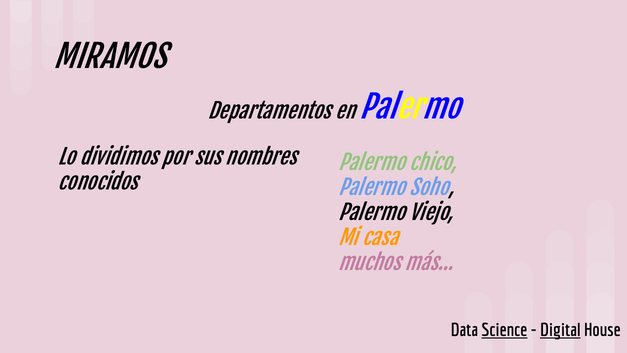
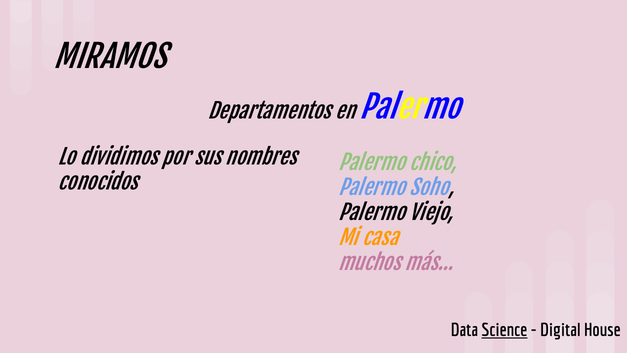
Digital underline: present -> none (560, 330)
